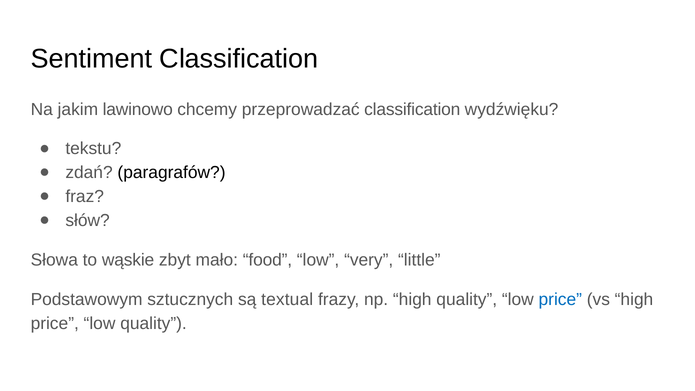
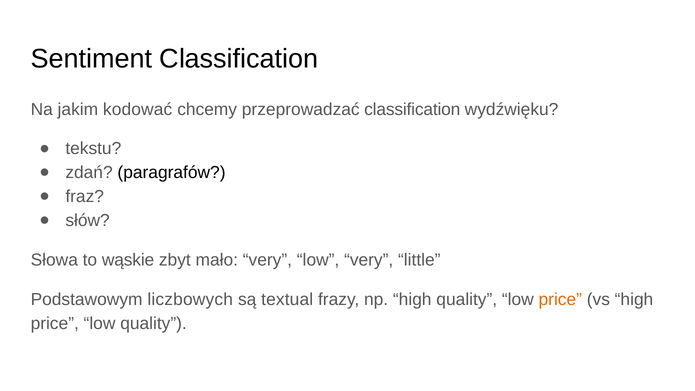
lawinowo: lawinowo -> kodować (138, 109)
mało food: food -> very (267, 260)
sztucznych: sztucznych -> liczbowych (190, 299)
price colour: blue -> orange (560, 299)
